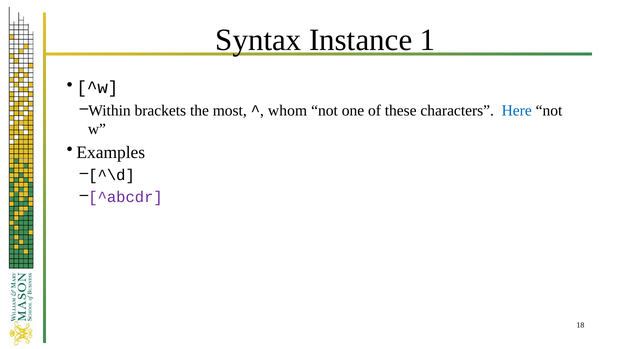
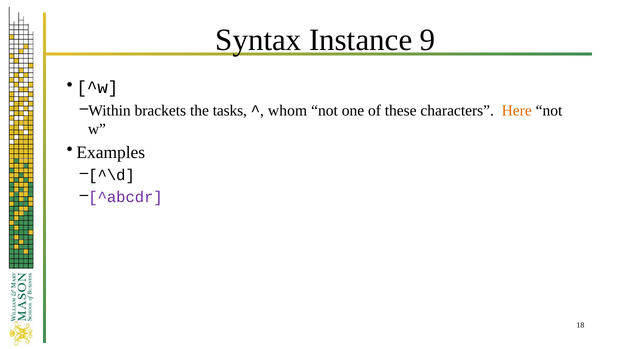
1: 1 -> 9 (428, 40)
most: most -> tasks (230, 110)
Here colour: blue -> orange (517, 110)
